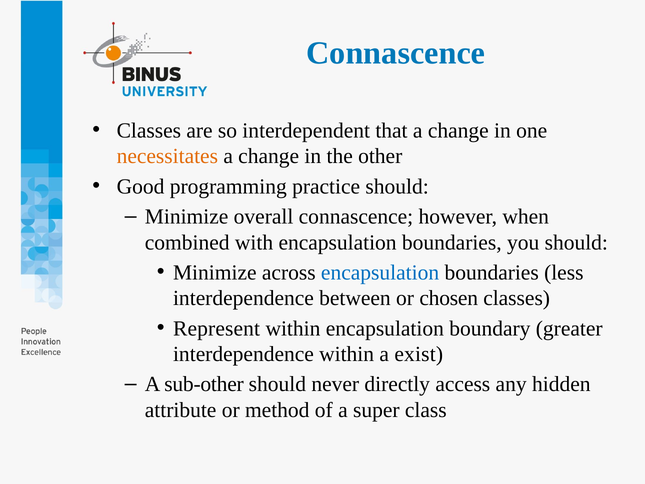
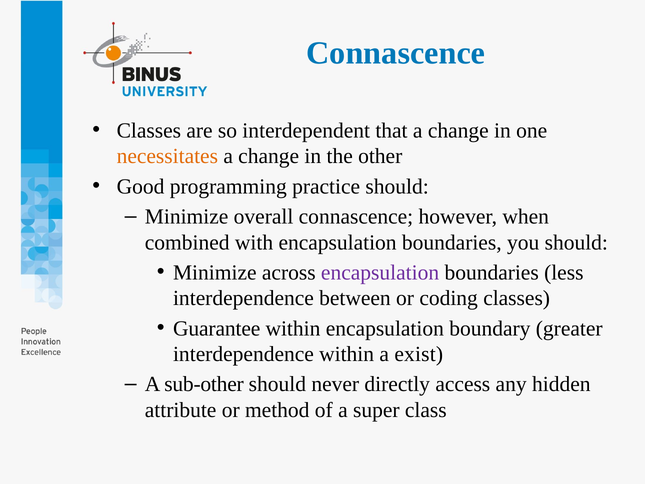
encapsulation colour: blue -> purple (380, 272)
chosen: chosen -> coding (449, 298)
Represent: Represent -> Guarantee (217, 328)
